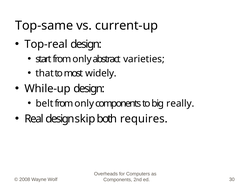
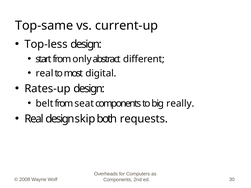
Top-real: Top-real -> Top-less (46, 44)
varieties: varieties -> different (144, 59)
that: that -> real (45, 73)
widely: widely -> digital (101, 73)
While-up: While-up -> Rates-up (48, 89)
only: only -> seat (84, 104)
requires: requires -> requests (144, 119)
